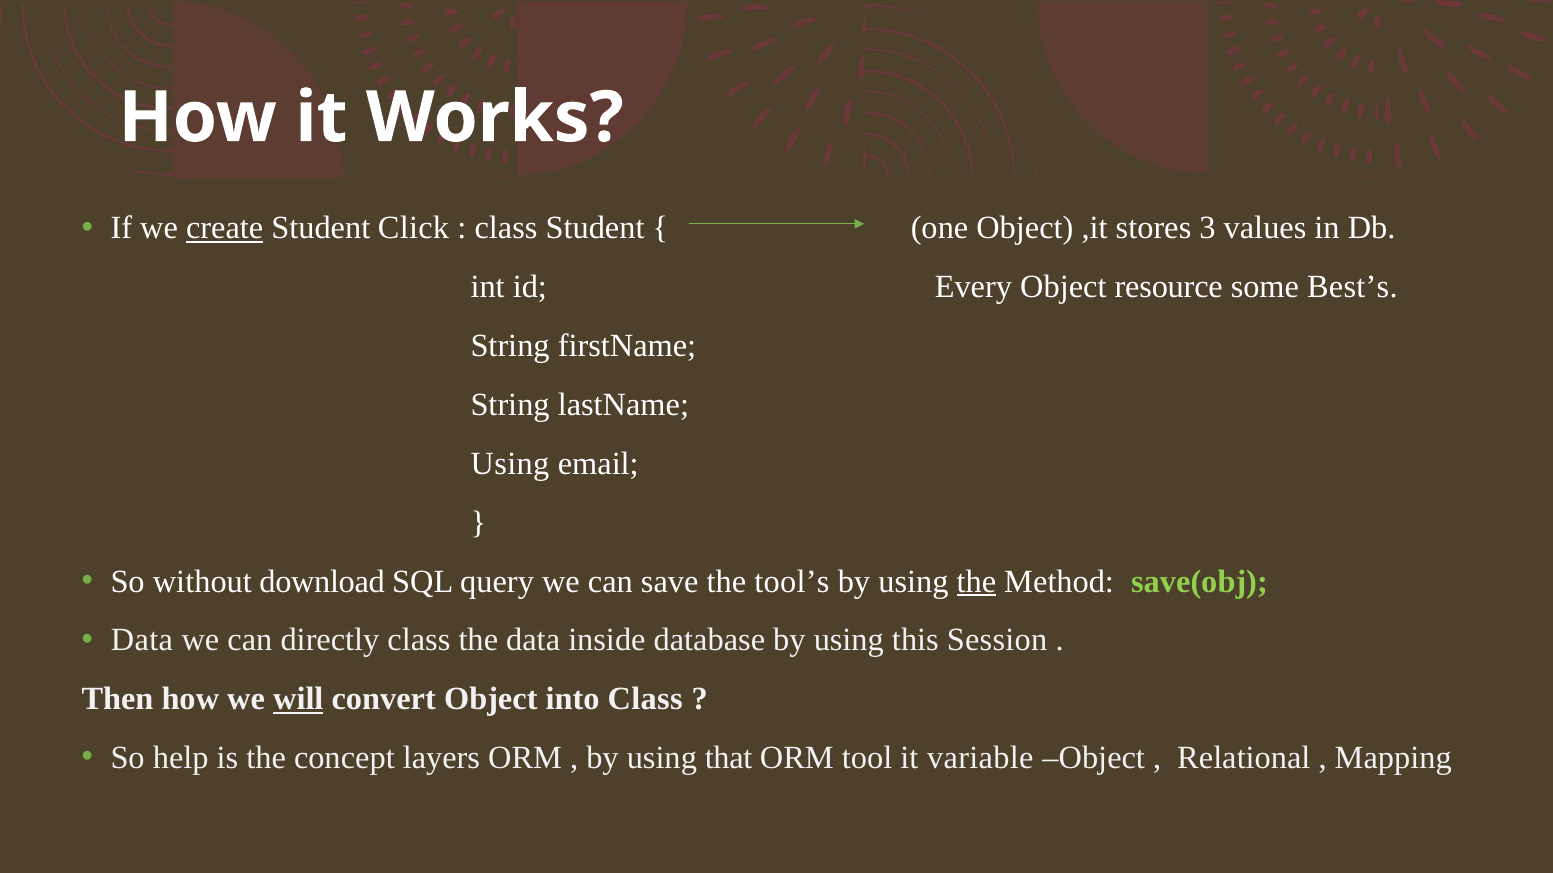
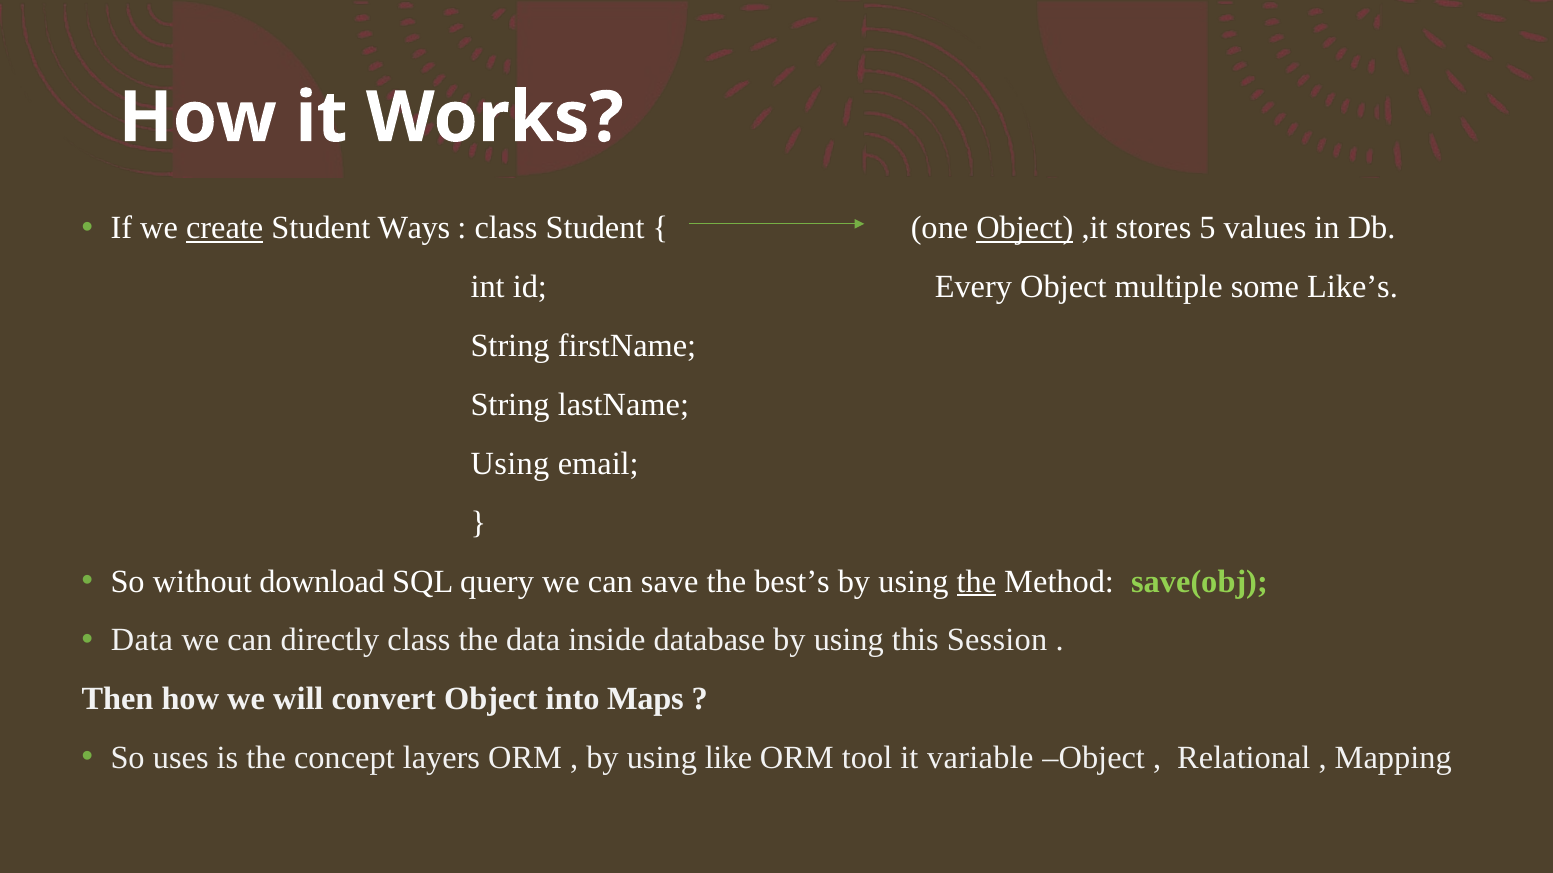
Click: Click -> Ways (414, 228)
Object underline: none -> present (1025, 228)
3: 3 -> 5 (1207, 228)
resource: resource -> multiple (1169, 287)
Best’s: Best’s -> Like’s (1353, 287)
tool’s: tool’s -> best’s (792, 582)
will underline: present -> none (298, 699)
into Class: Class -> Maps (645, 699)
help: help -> uses (181, 758)
that: that -> like (729, 758)
